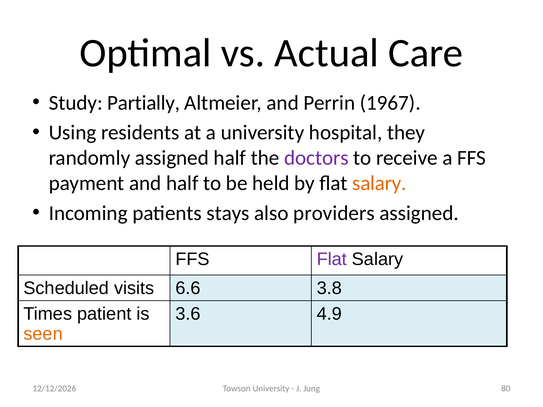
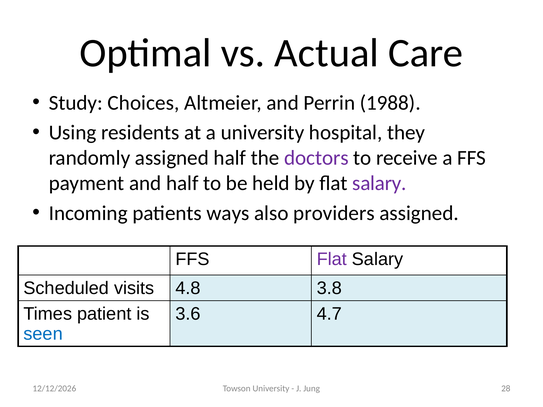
Partially: Partially -> Choices (143, 103)
1967: 1967 -> 1988 (390, 103)
salary colour: orange -> purple (379, 183)
stays: stays -> ways (228, 213)
6.6: 6.6 -> 4.8 (188, 288)
4.9: 4.9 -> 4.7 (329, 314)
seen colour: orange -> blue (43, 334)
80: 80 -> 28 (506, 389)
